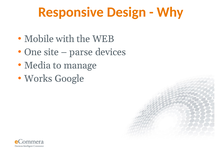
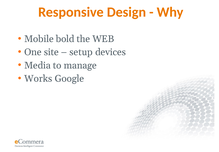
with: with -> bold (65, 39)
parse: parse -> setup (81, 52)
